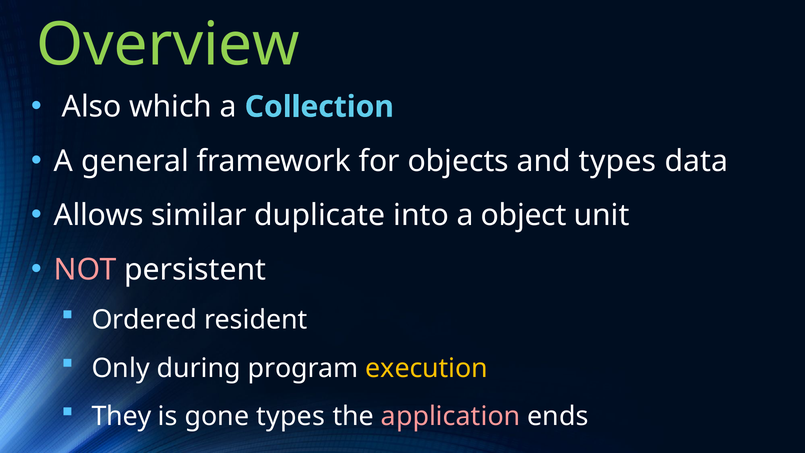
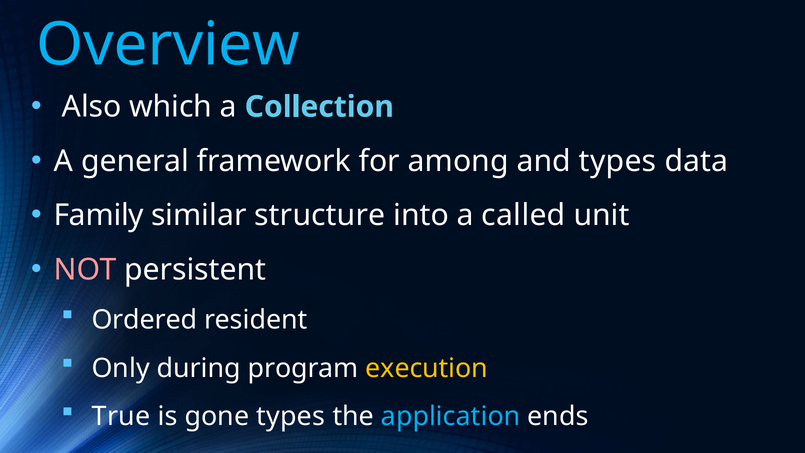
Overview colour: light green -> light blue (168, 45)
objects: objects -> among (458, 161)
Allows: Allows -> Family (99, 215)
duplicate: duplicate -> structure (320, 215)
object: object -> called (523, 215)
They: They -> True (121, 417)
application colour: pink -> light blue (451, 417)
